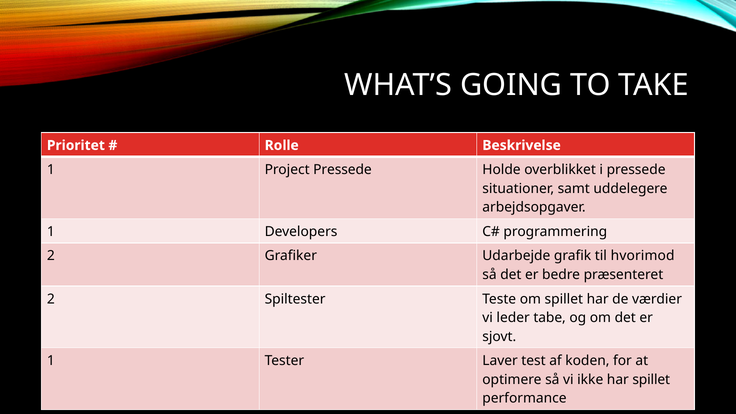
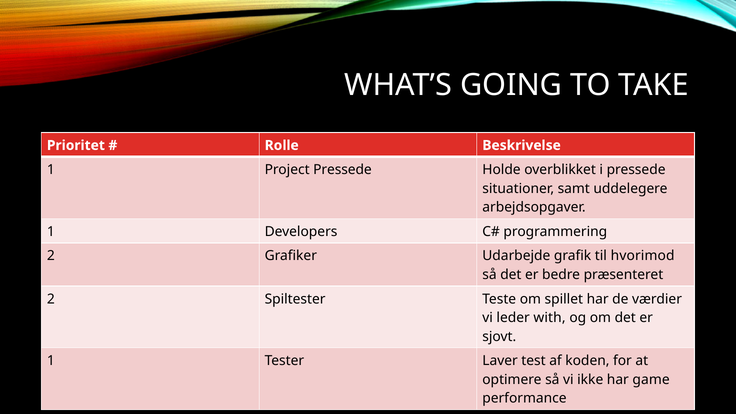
tabe: tabe -> with (549, 318)
har spillet: spillet -> game (651, 380)
